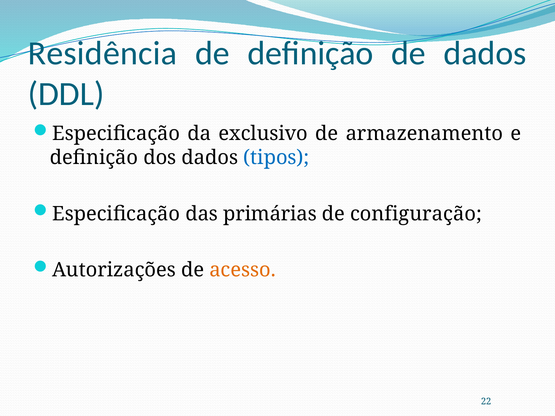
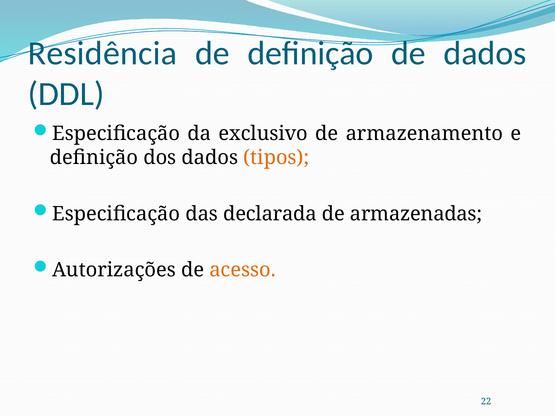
tipos colour: blue -> orange (276, 158)
primárias: primárias -> declarada (270, 214)
configuração: configuração -> armazenadas (416, 214)
